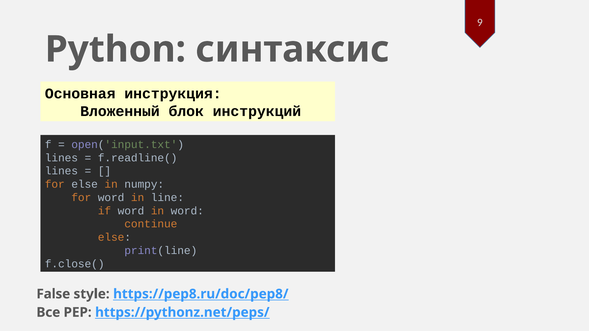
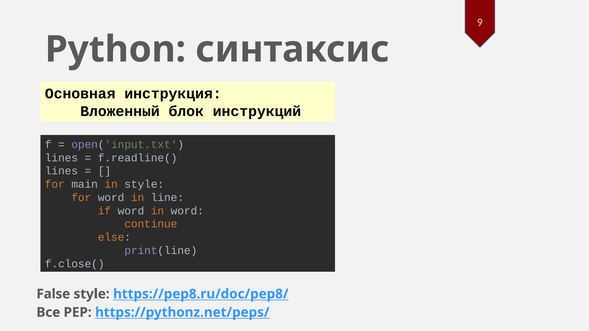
for else: else -> main (85, 184)
in numpy: numpy -> style (144, 184)
